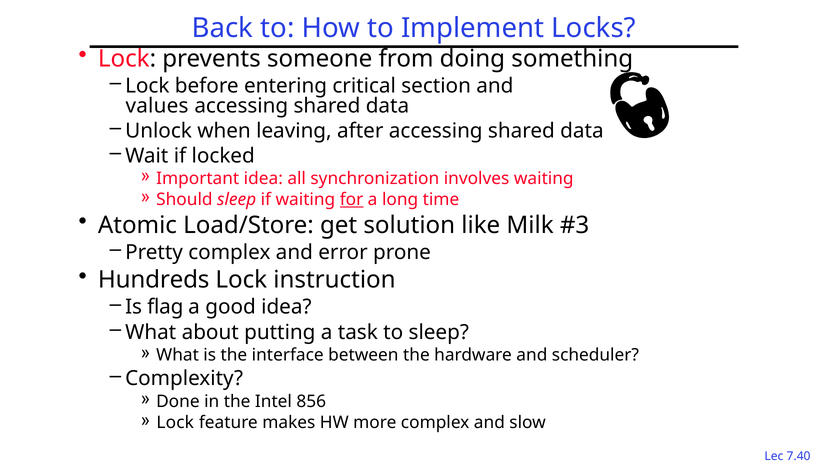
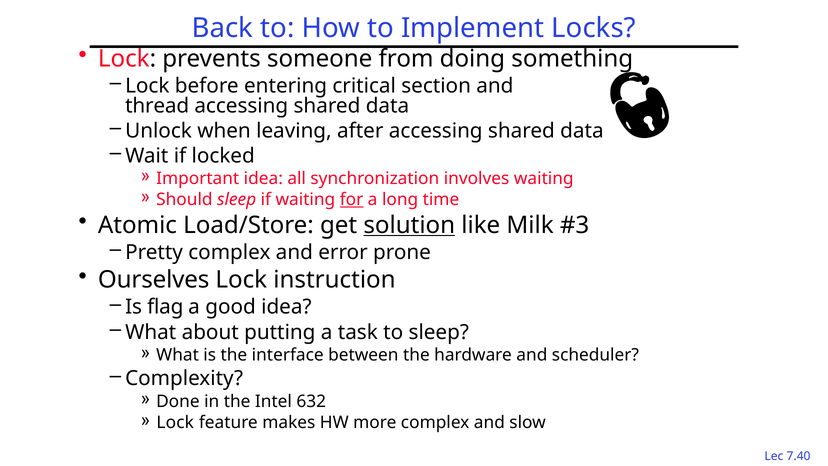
values: values -> thread (157, 106)
solution underline: none -> present (409, 225)
Hundreds: Hundreds -> Ourselves (154, 280)
856: 856 -> 632 (311, 401)
